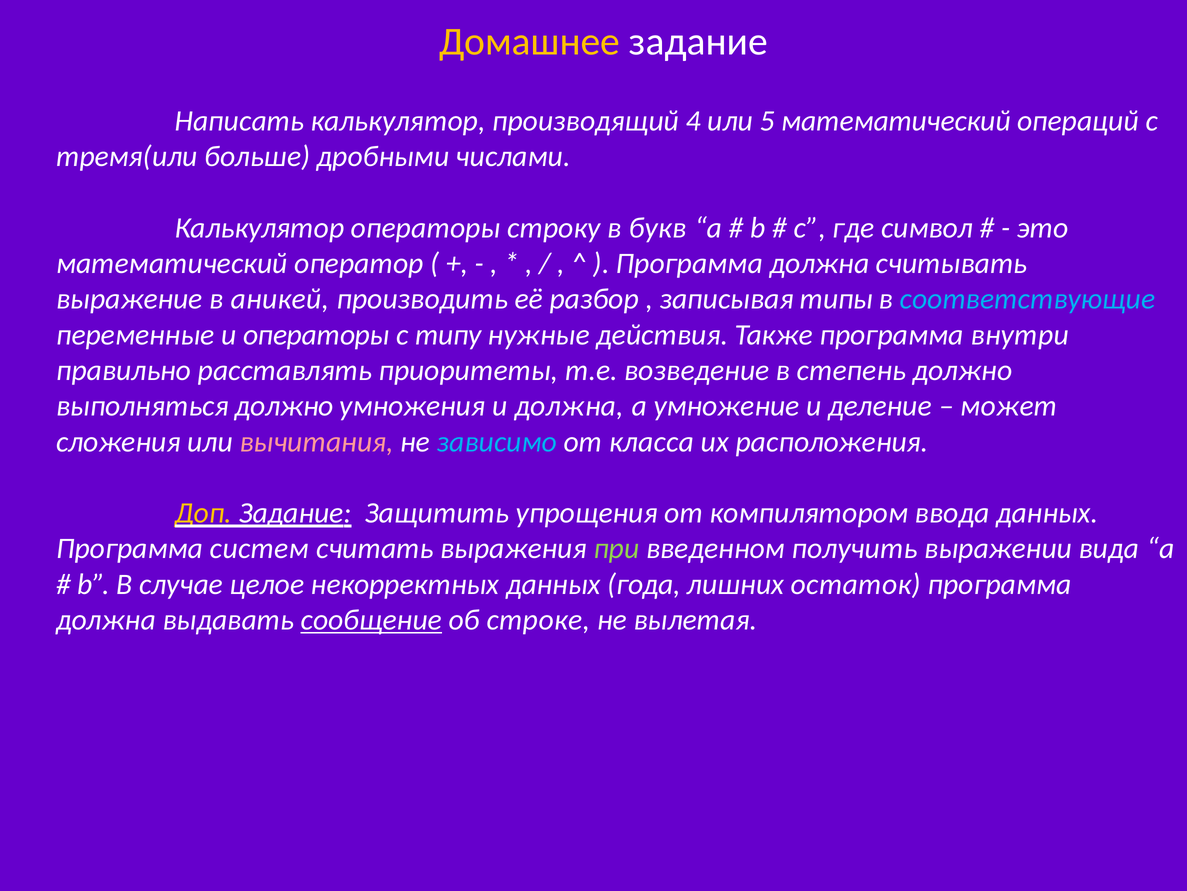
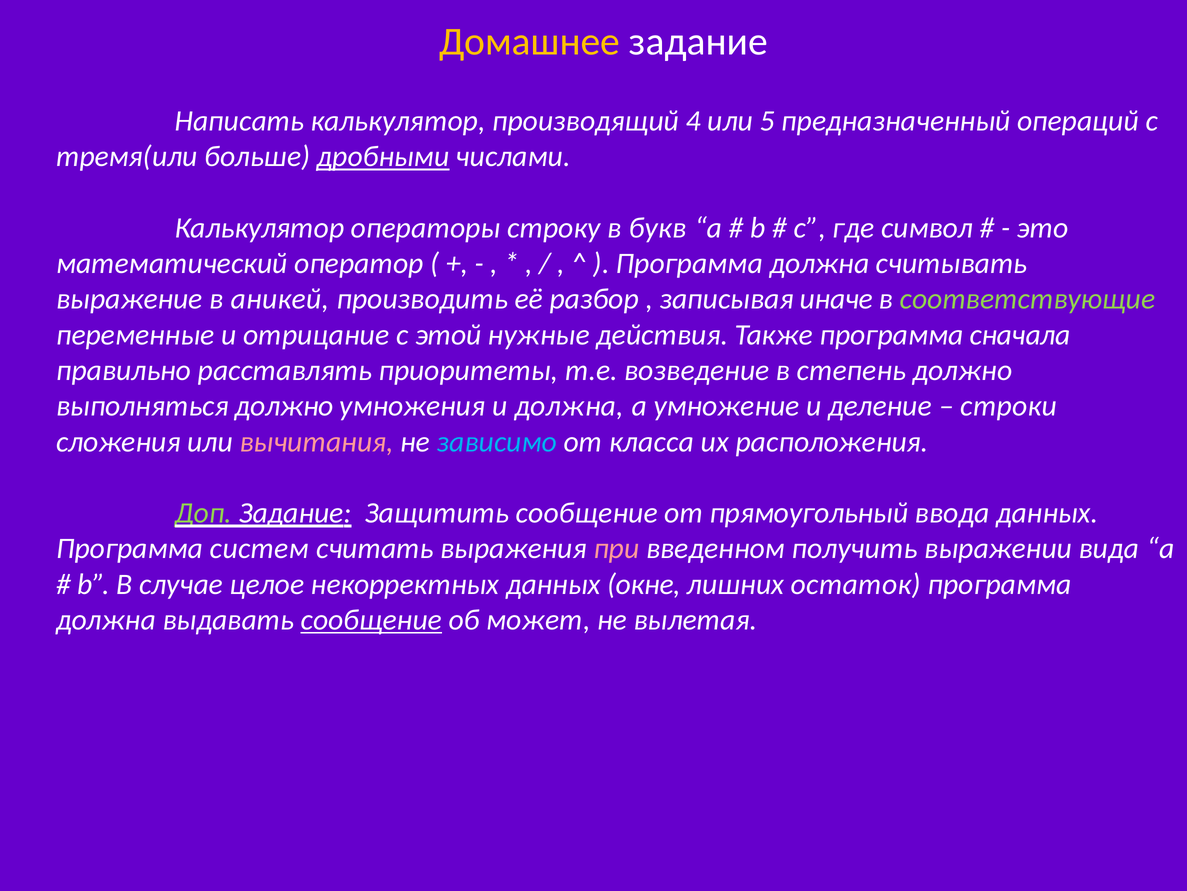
5 математический: математический -> предназначенный (896, 121)
дробными underline: none -> present (383, 156)
типы: типы -> иначе (836, 299)
соответствующие colour: light blue -> light green (1028, 299)
и операторы: операторы -> отрицание (316, 335)
типу: типу -> этой (448, 335)
внутри: внутри -> сначала (1020, 335)
может: может -> строки (1009, 406)
Доп colour: yellow -> light green (203, 513)
Защитить упрощения: упрощения -> сообщение (587, 513)
компилятором: компилятором -> прямоугольный (809, 513)
при colour: light green -> pink (617, 548)
года: года -> окне (644, 584)
строке: строке -> может (538, 619)
